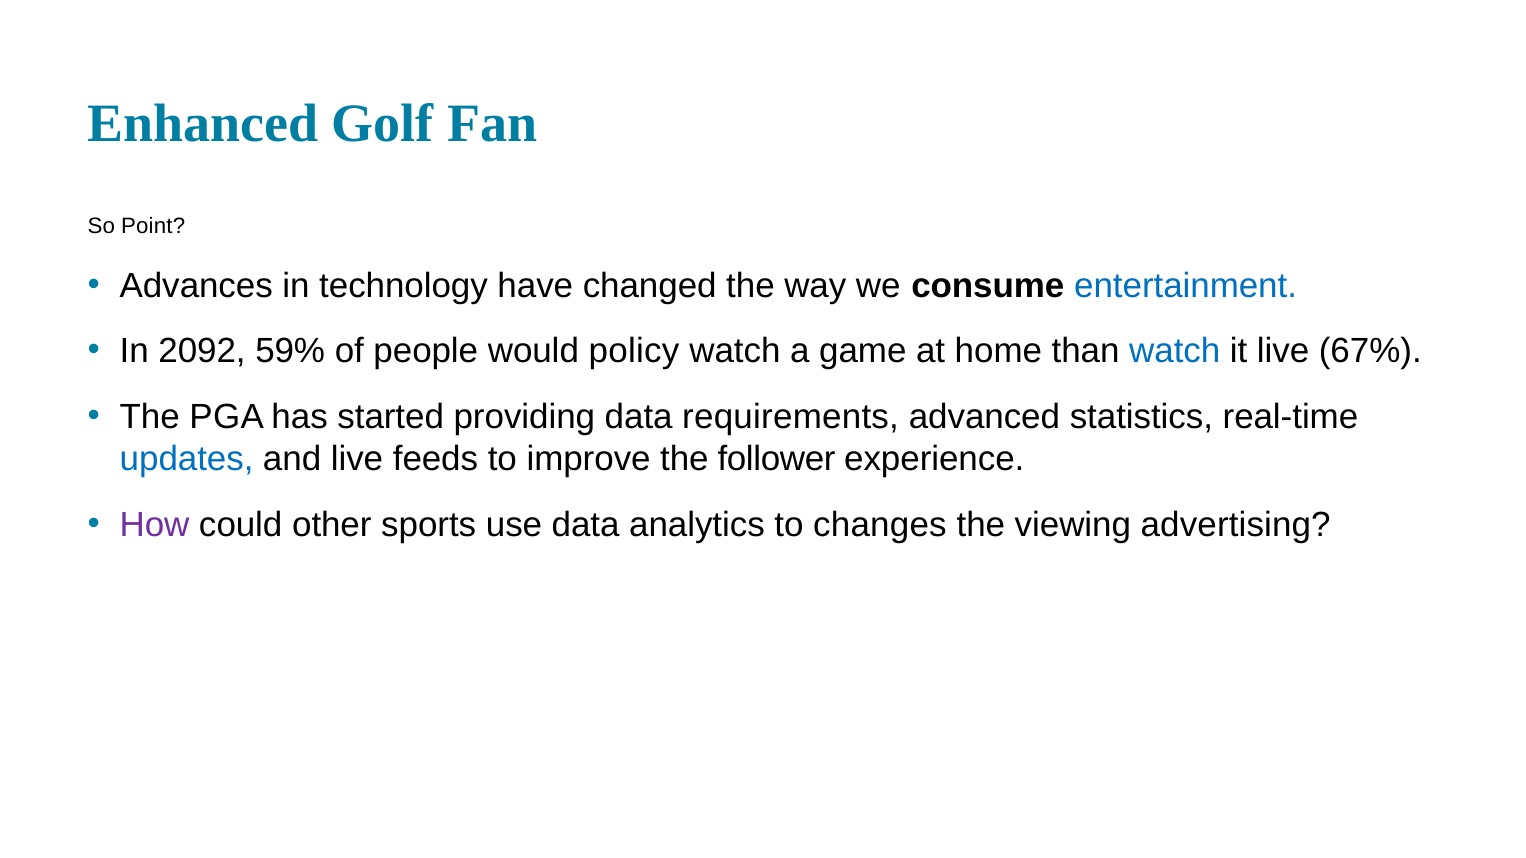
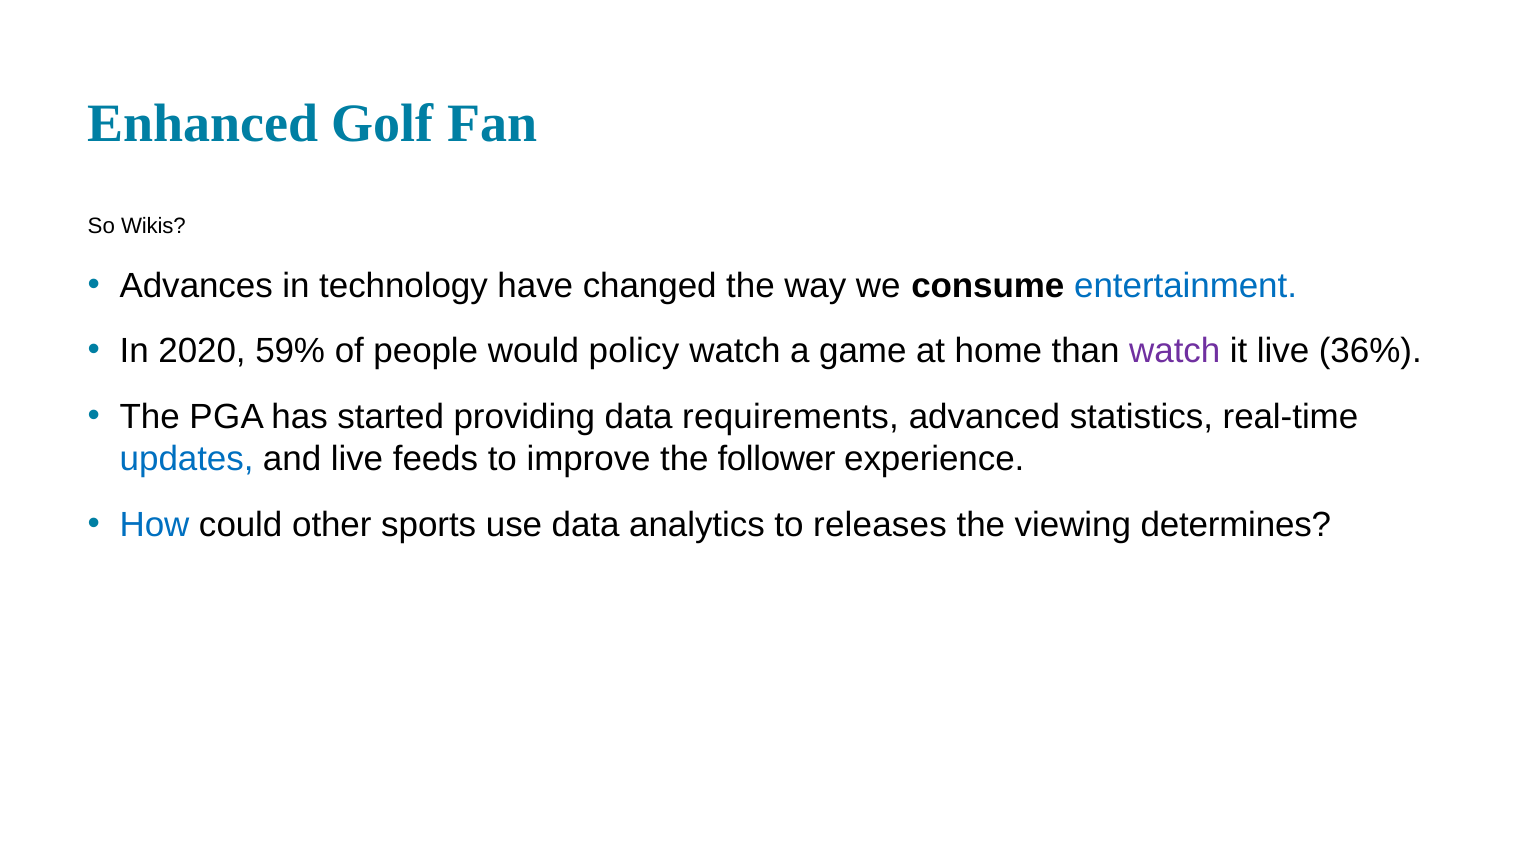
Point: Point -> Wikis (153, 227)
2092: 2092 -> 2020 (202, 351)
watch colour: blue -> purple (1175, 351)
67%: 67% -> 36% (1370, 351)
How colour: purple -> blue (155, 525)
changes: changes -> releases (880, 525)
advertising: advertising -> determines (1236, 525)
